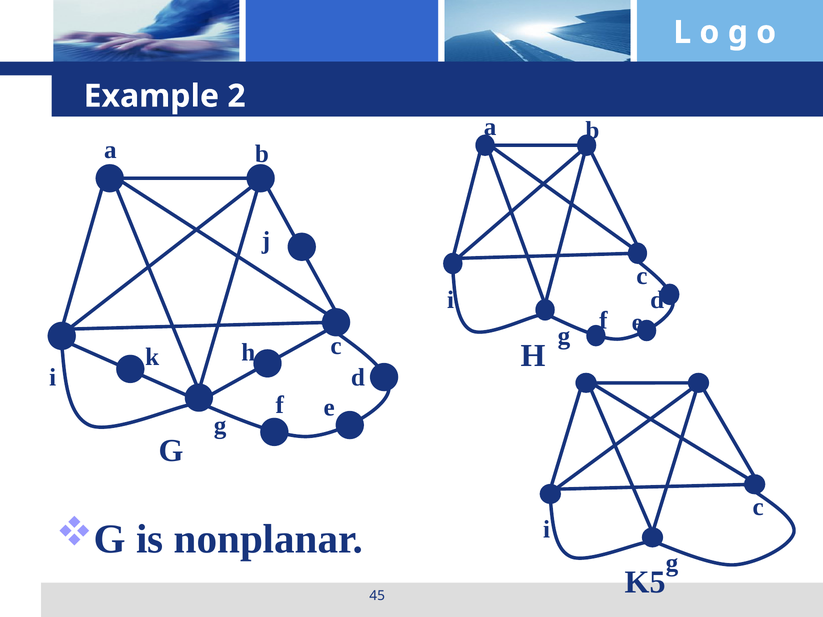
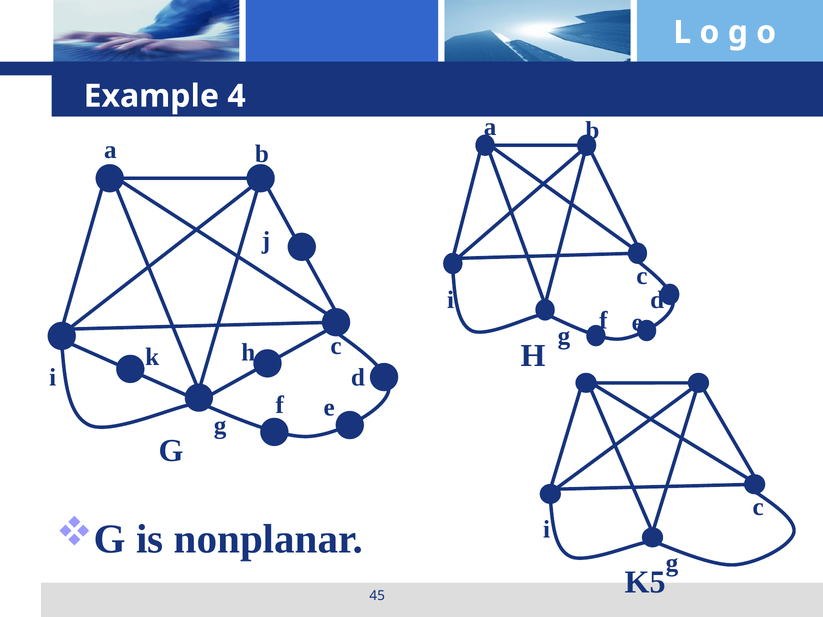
2: 2 -> 4 (237, 96)
